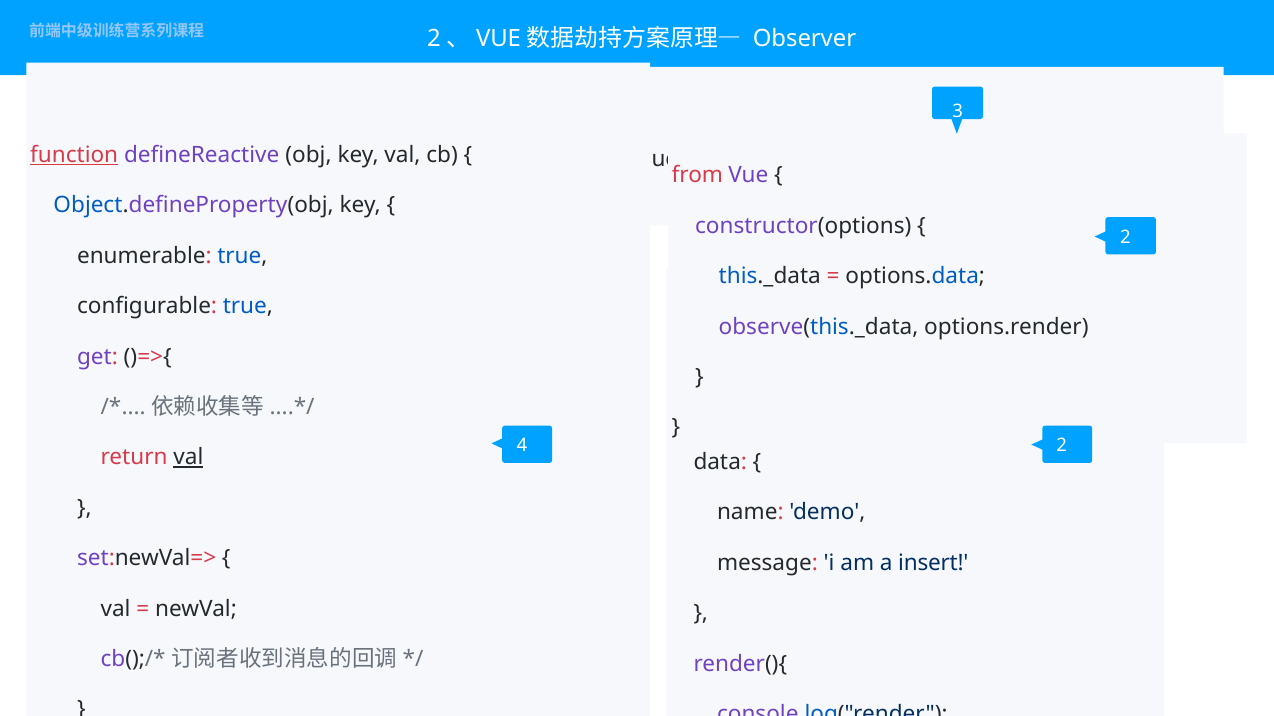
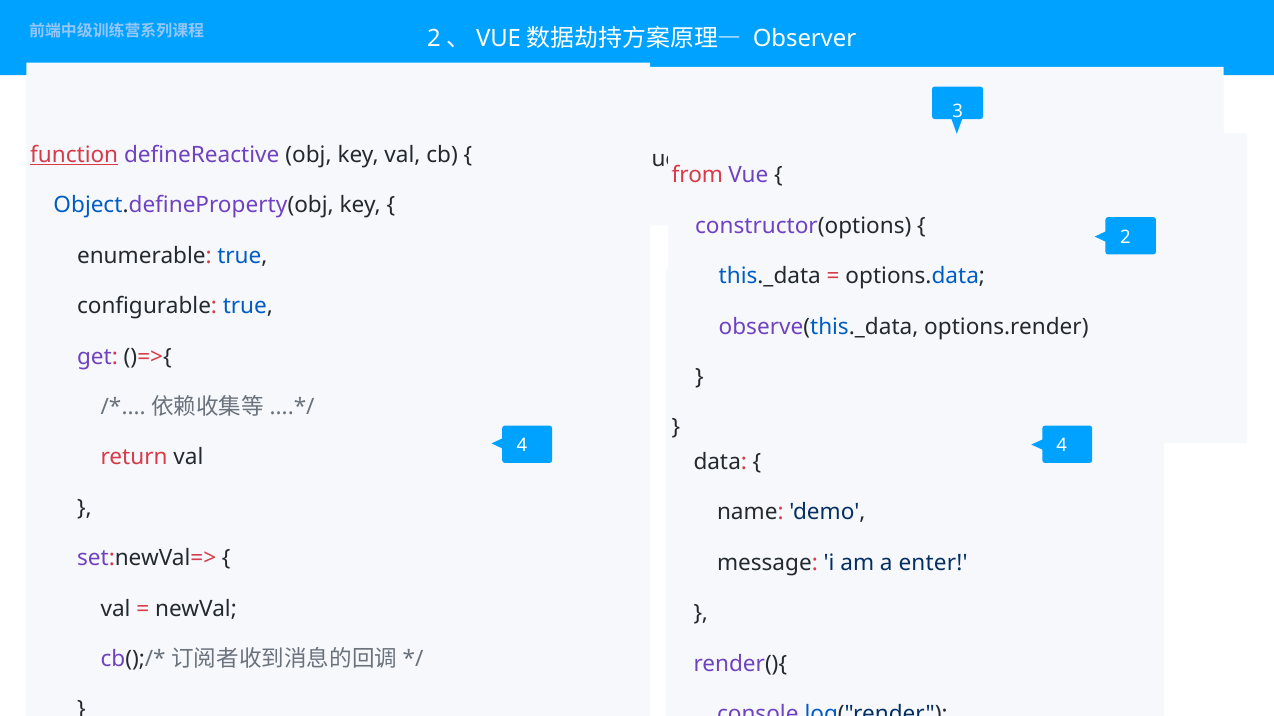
4 2: 2 -> 4 (1062, 446)
val underline: present -> none (188, 458)
insert: insert -> enter (933, 563)
